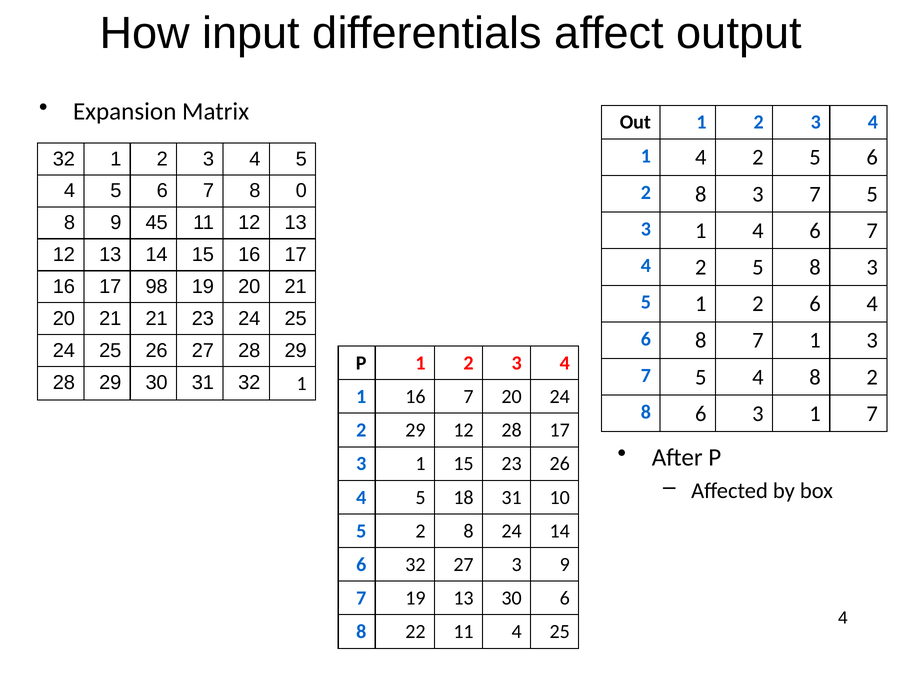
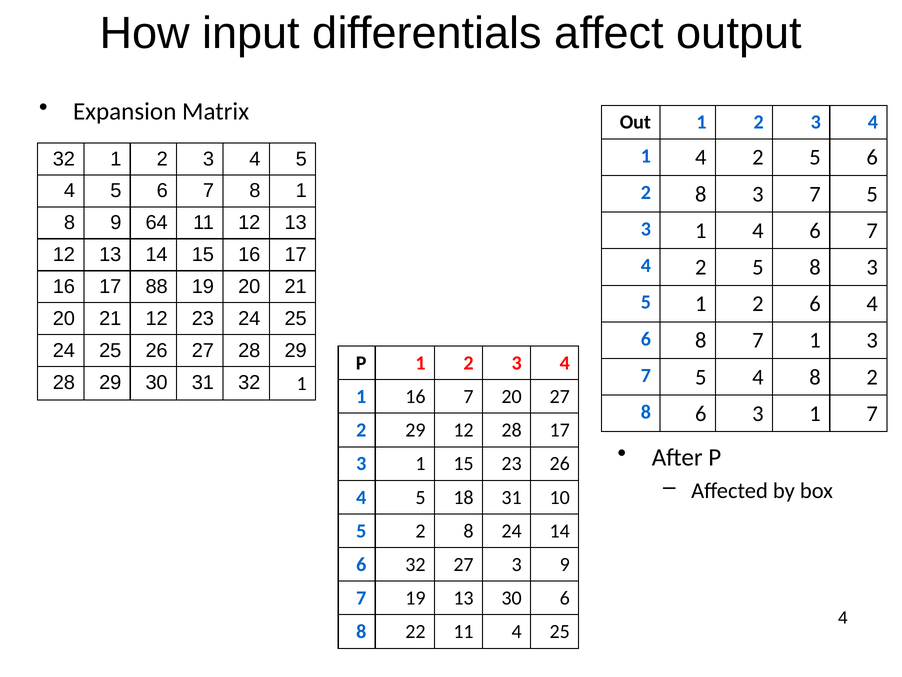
8 0: 0 -> 1 (301, 191)
45: 45 -> 64 (157, 223)
98: 98 -> 88 (157, 286)
21 21: 21 -> 12 (157, 318)
20 24: 24 -> 27 (560, 396)
